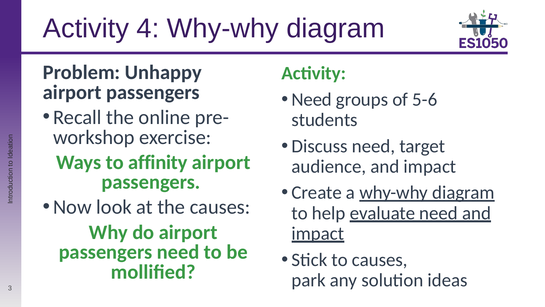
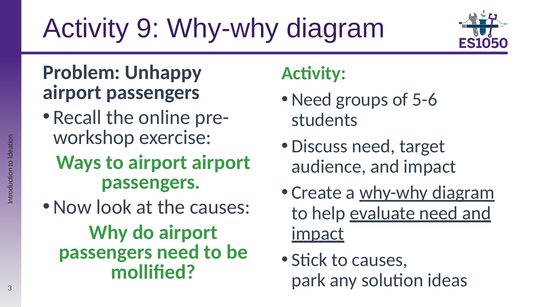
4: 4 -> 9 (148, 28)
to affinity: affinity -> airport (158, 162)
